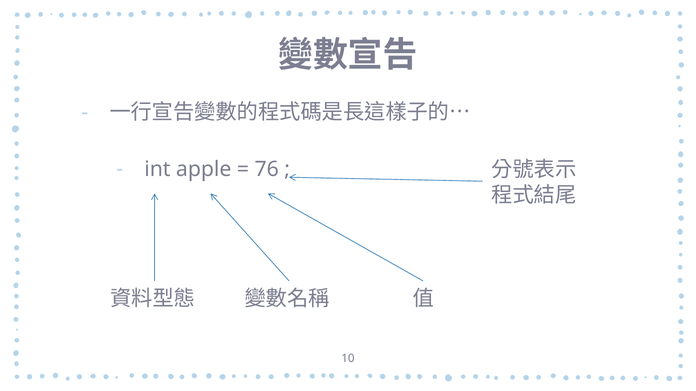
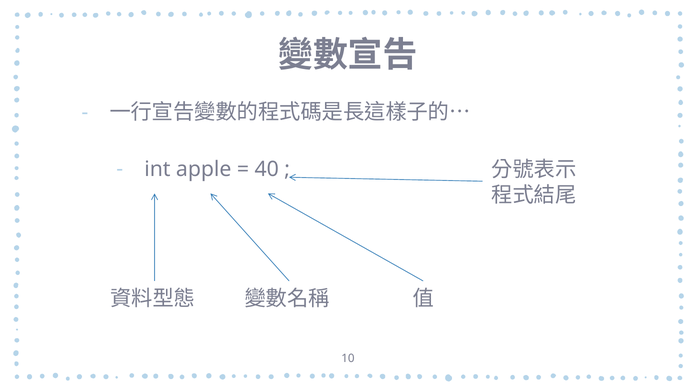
76: 76 -> 40 (267, 169)
